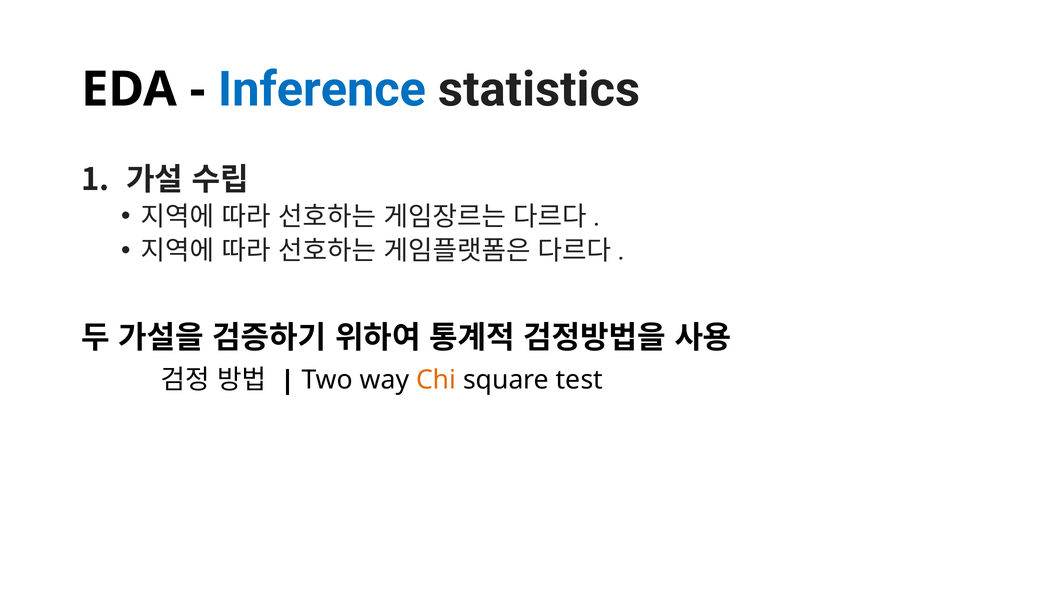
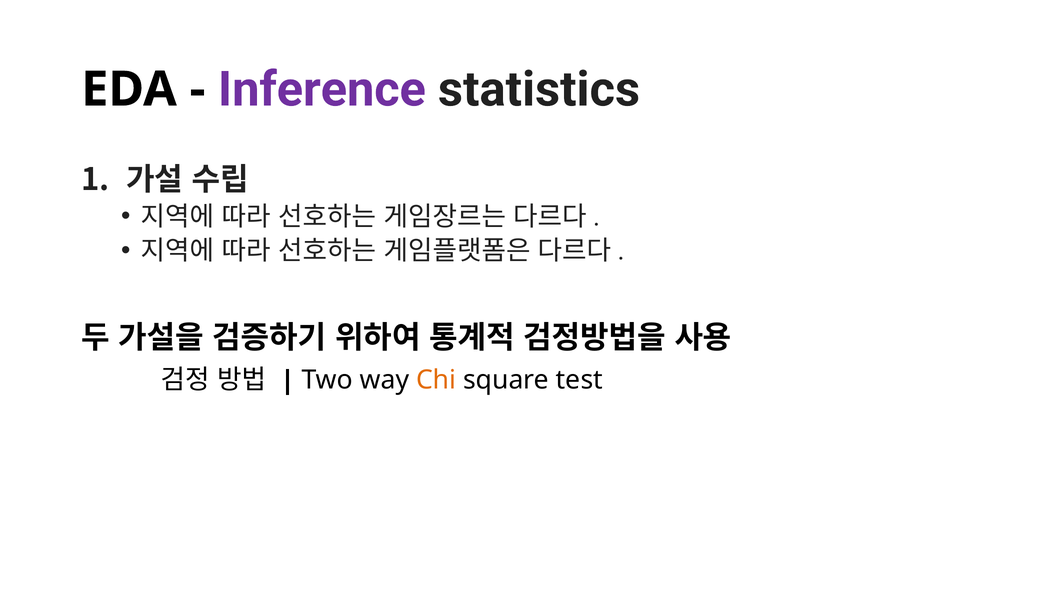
Inference colour: blue -> purple (322, 89)
